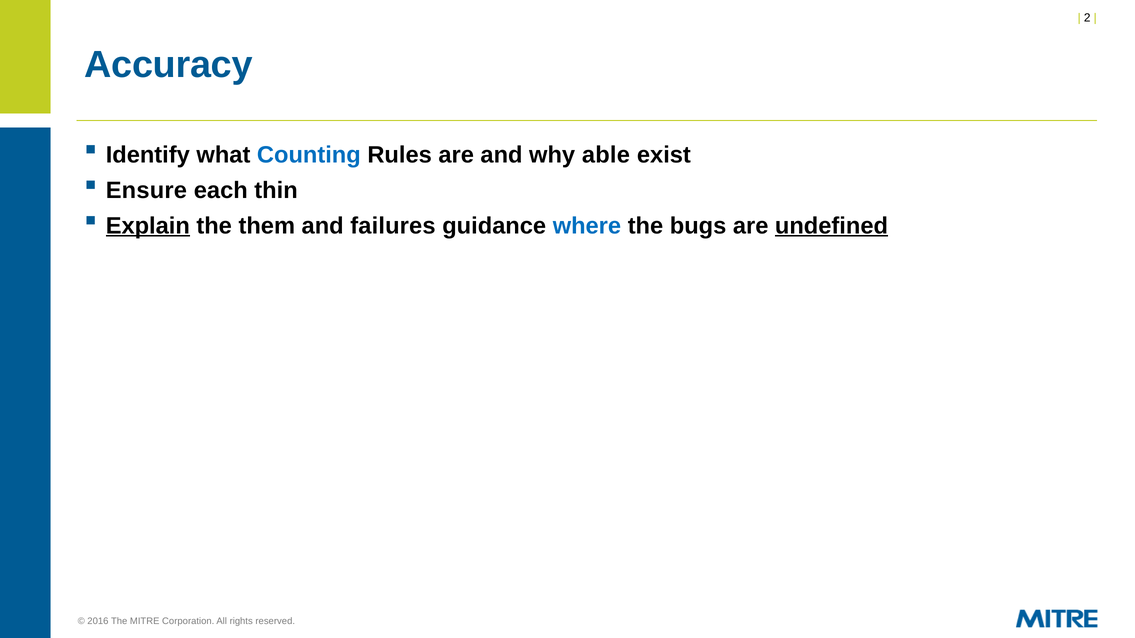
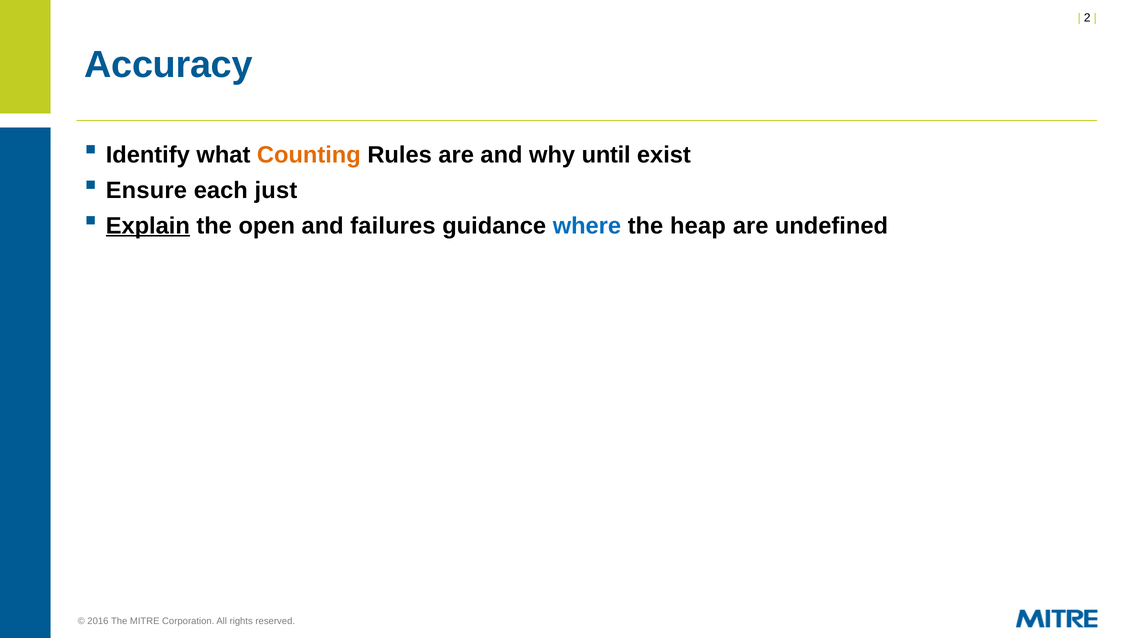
Counting colour: blue -> orange (309, 155)
able: able -> until (606, 155)
thin: thin -> just (276, 190)
them: them -> open (267, 226)
bugs: bugs -> heap (698, 226)
undefined underline: present -> none (831, 226)
